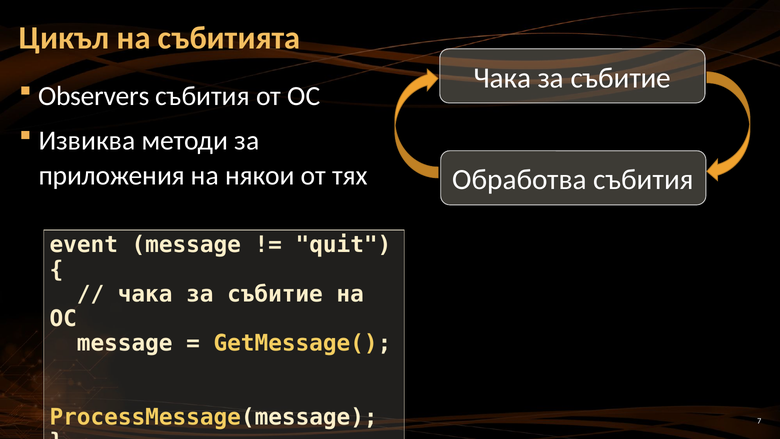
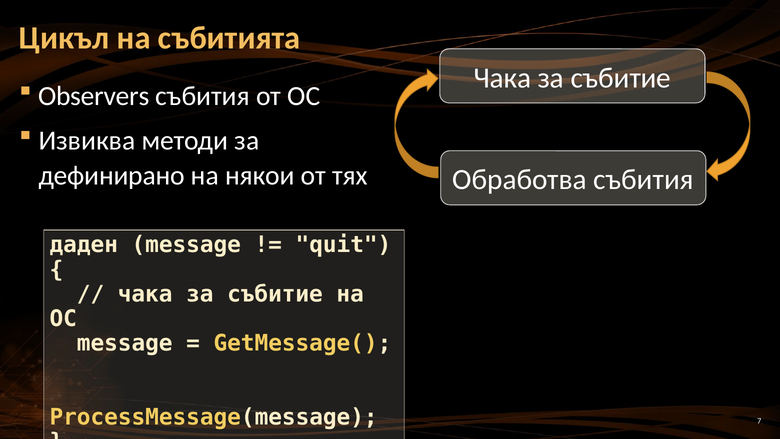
приложения: приложения -> дефинирано (112, 175)
event: event -> даден (84, 245)
